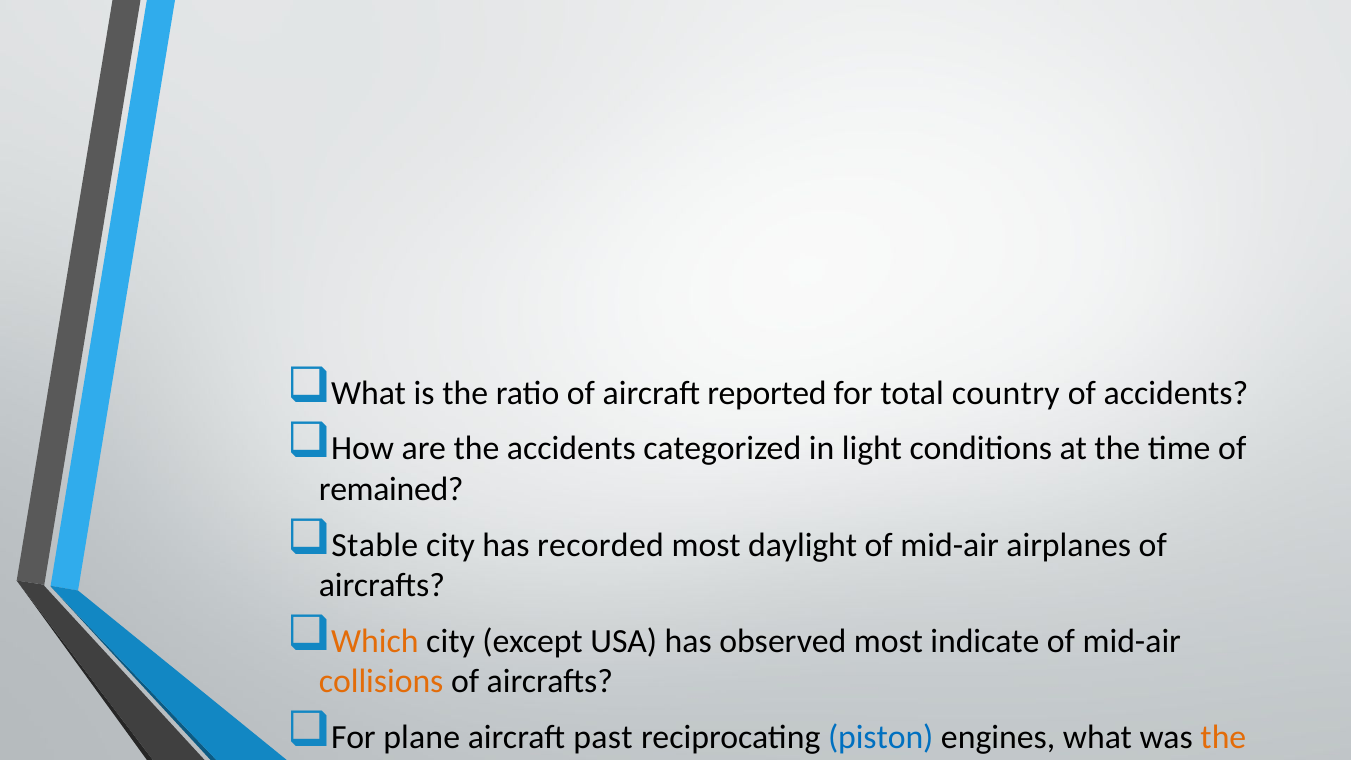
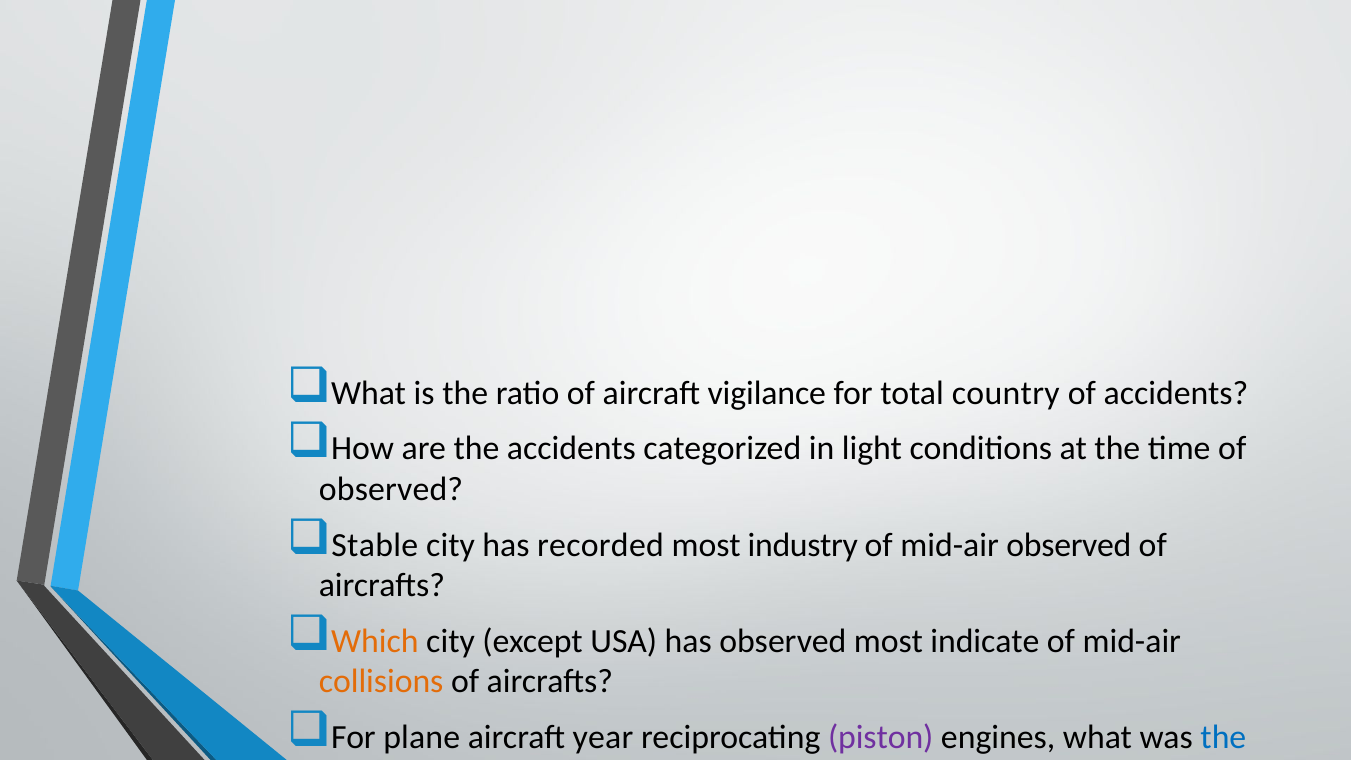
reported: reported -> vigilance (767, 393)
remained: remained -> observed (391, 489)
daylight: daylight -> industry (803, 545)
mid-air airplanes: airplanes -> observed (1069, 545)
past: past -> year (603, 737)
piston colour: blue -> purple (881, 737)
the colour: orange -> blue (1223, 737)
